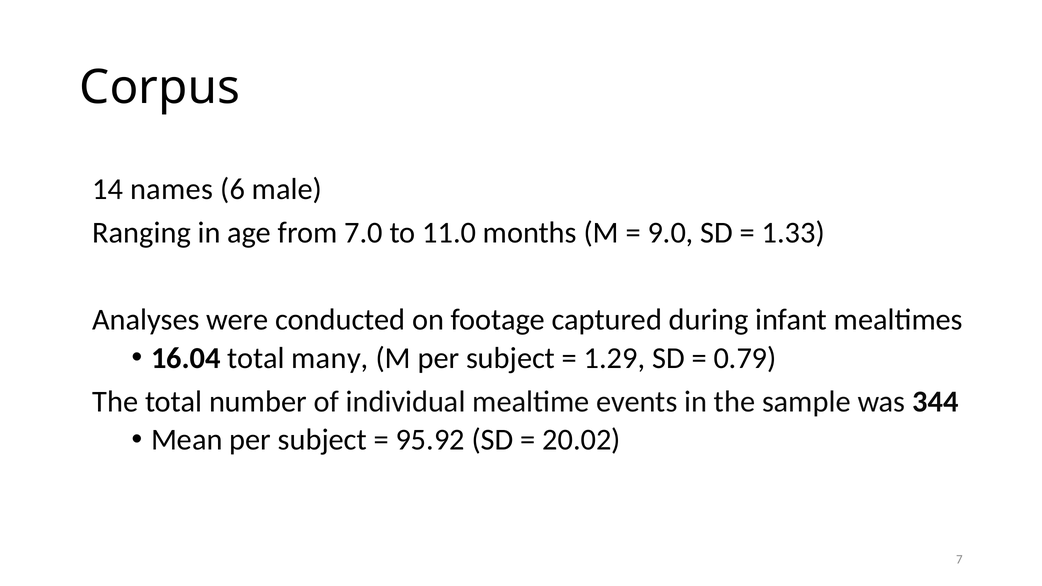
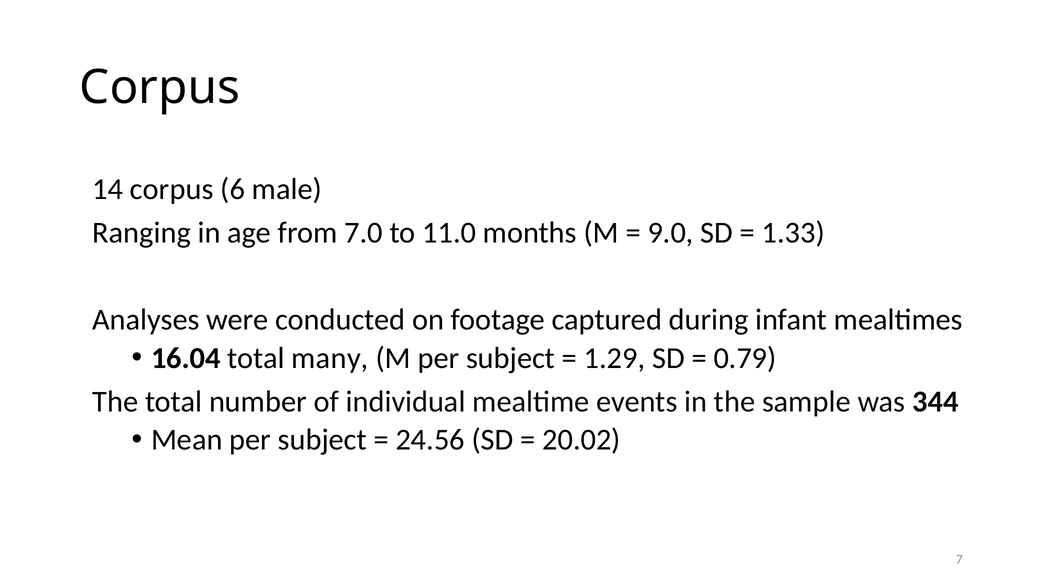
14 names: names -> corpus (172, 189)
95.92: 95.92 -> 24.56 (430, 440)
